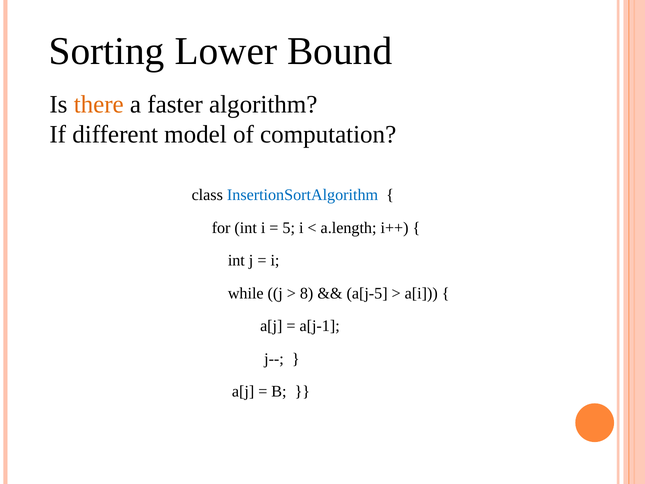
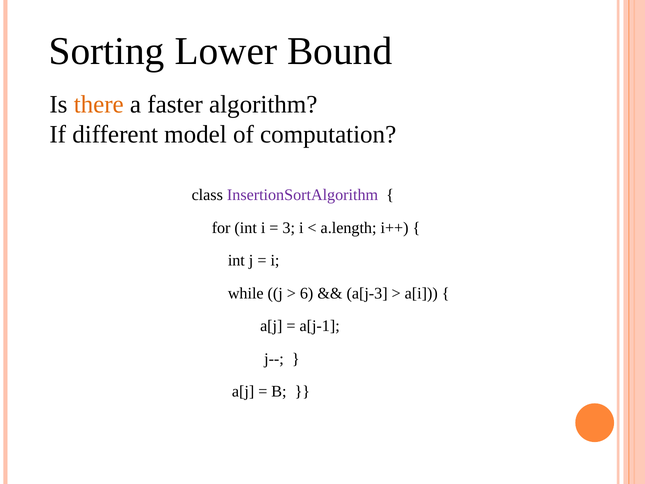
InsertionSortAlgorithm colour: blue -> purple (303, 195)
5: 5 -> 3 (289, 228)
8: 8 -> 6 (307, 293)
a[j-5: a[j-5 -> a[j-3 (367, 293)
